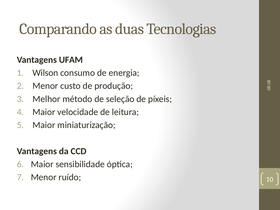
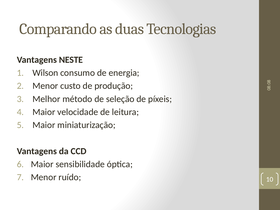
UFAM: UFAM -> NESTE (71, 60)
